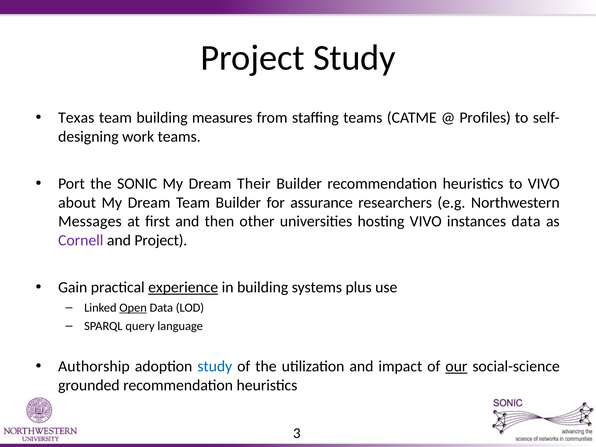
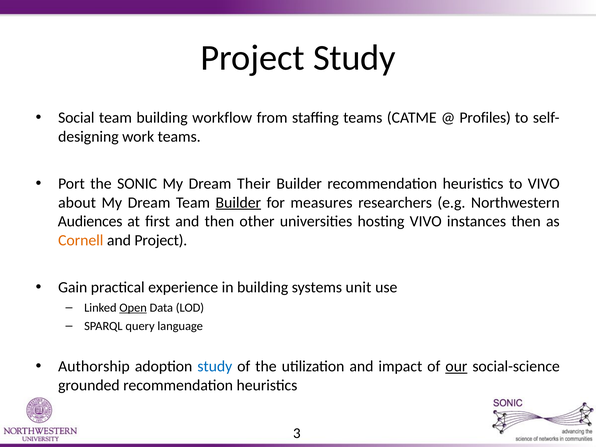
Texas: Texas -> Social (76, 118)
measures: measures -> workflow (222, 118)
Builder underline: none -> present (238, 203)
assurance: assurance -> measures (321, 203)
Messages: Messages -> Audiences (90, 221)
instances data: data -> then (526, 221)
Cornell colour: purple -> orange (81, 240)
experience underline: present -> none (183, 287)
plus: plus -> unit (358, 287)
